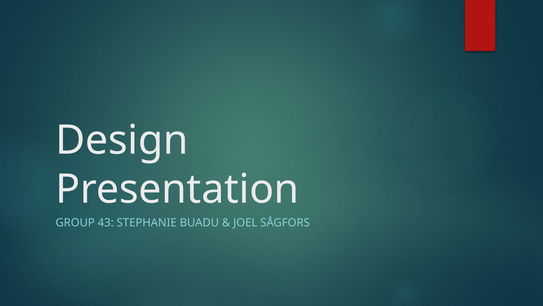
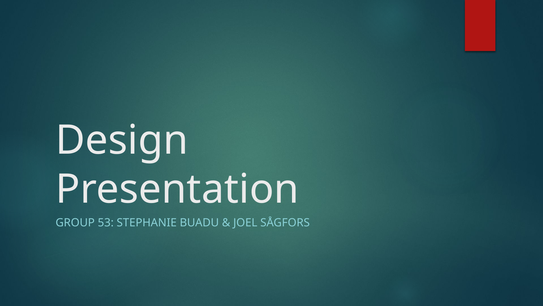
43: 43 -> 53 (106, 222)
